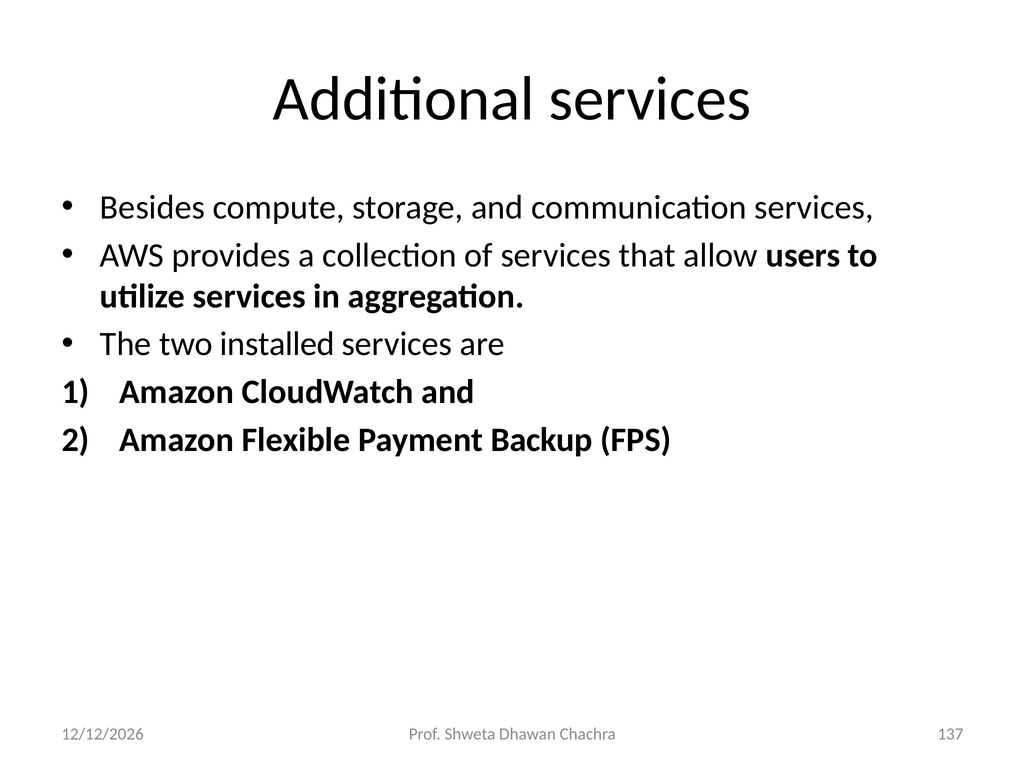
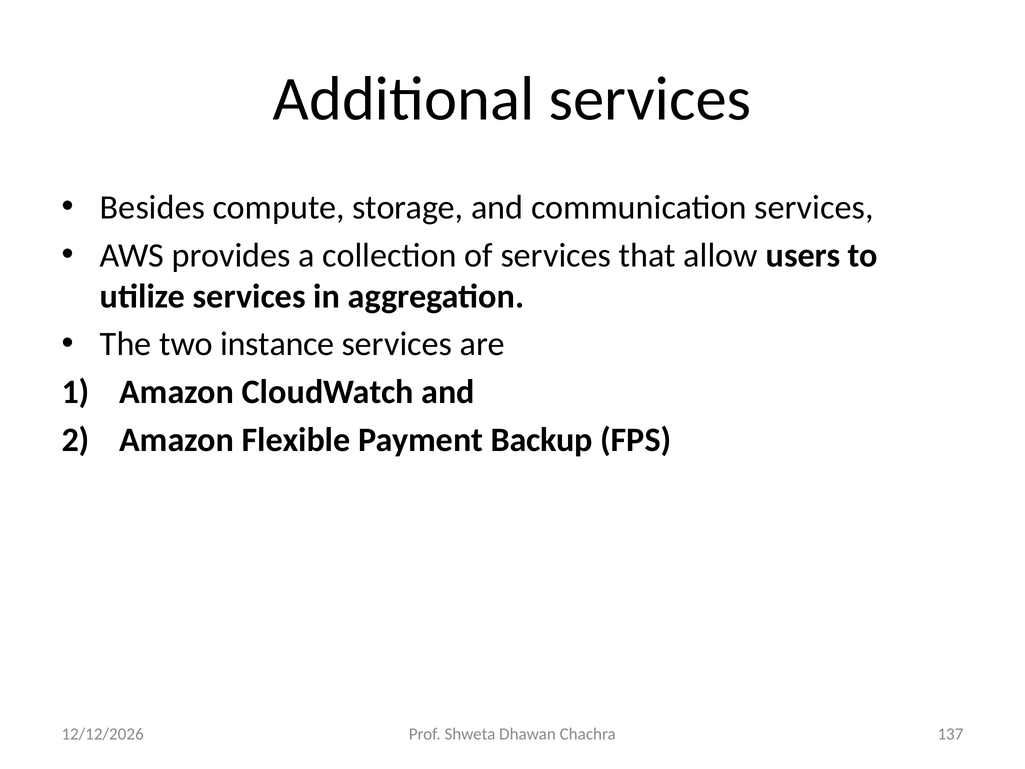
installed: installed -> instance (277, 344)
